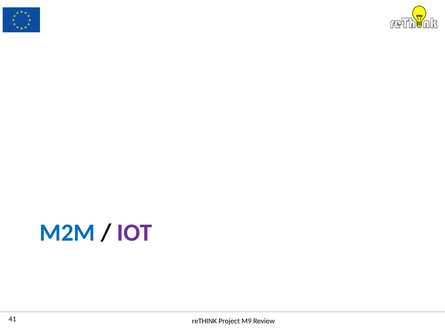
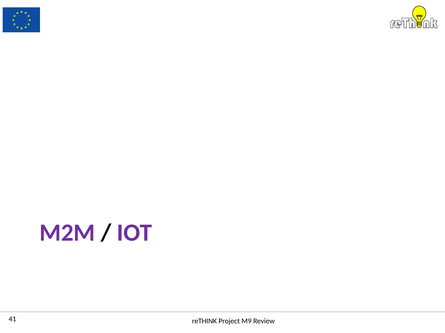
M2M colour: blue -> purple (67, 233)
